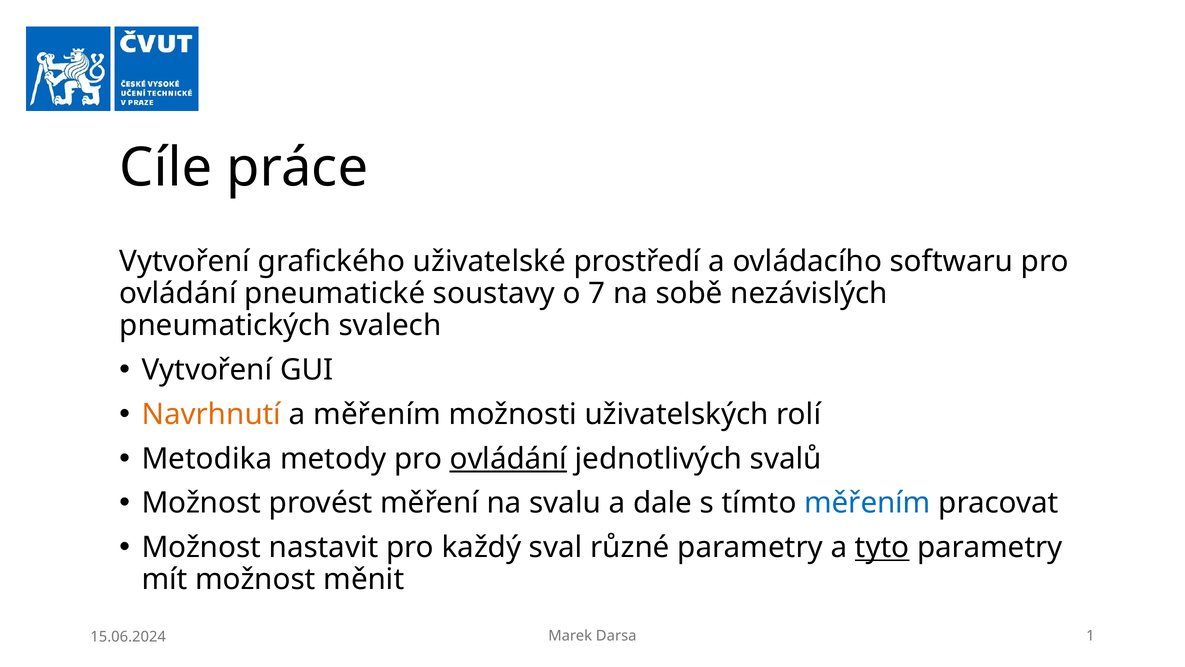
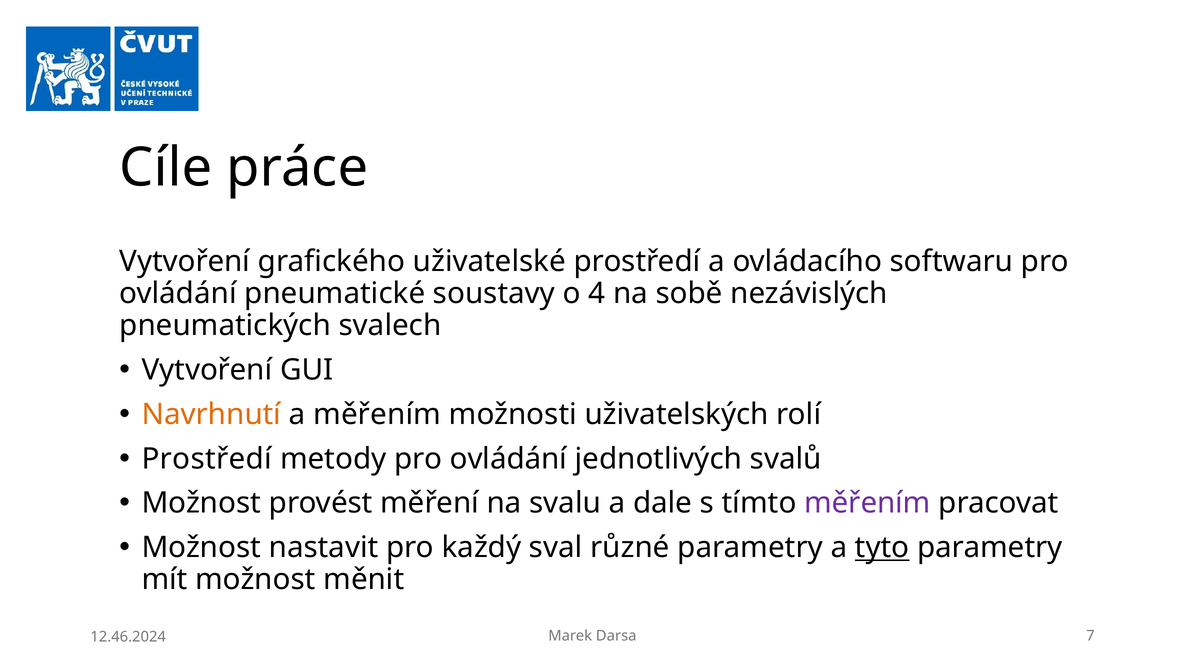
7: 7 -> 4 (597, 293)
Metodika: Metodika -> Prostředí (207, 458)
ovládání underline: present -> none (508, 458)
měřením colour: blue -> purple (867, 503)
1: 1 -> 7 (1090, 635)
15.06.2024: 15.06.2024 -> 12.46.2024 (128, 637)
